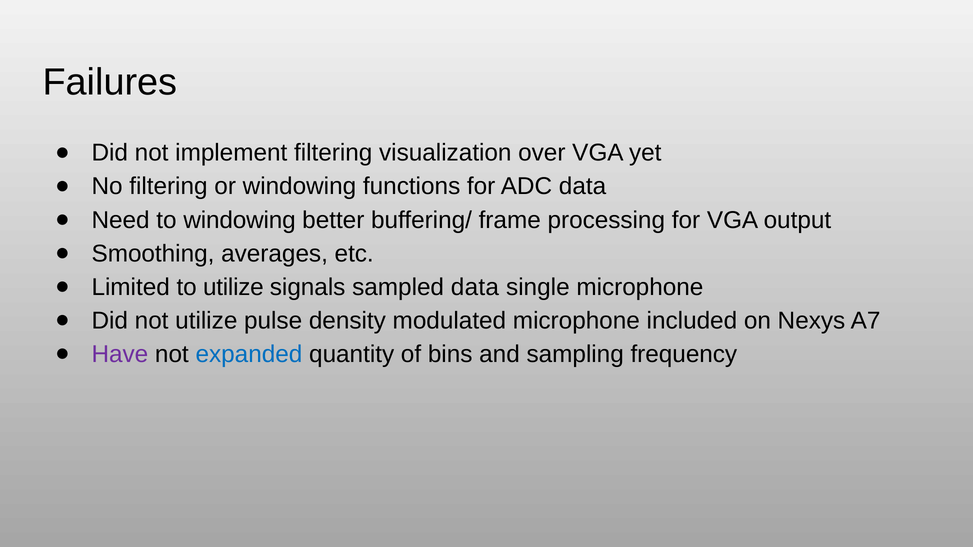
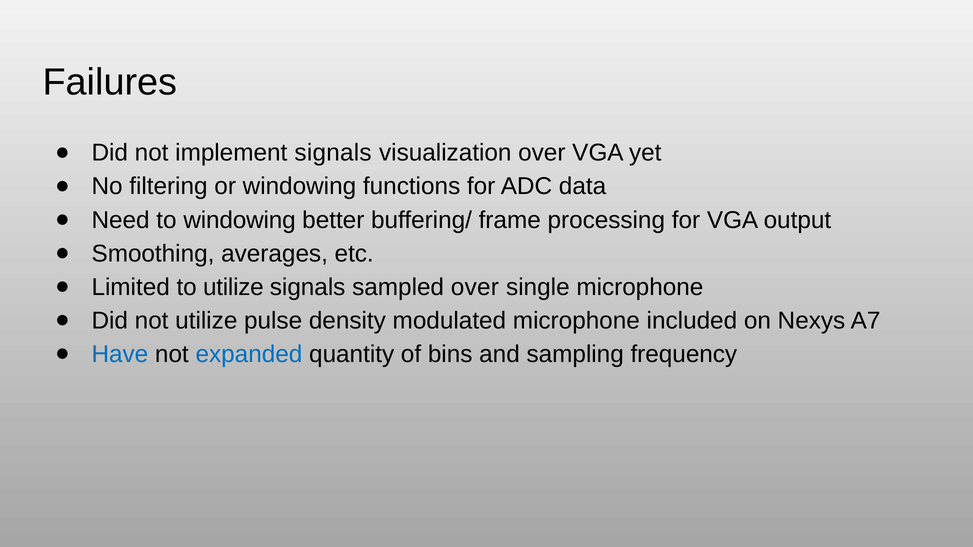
implement filtering: filtering -> signals (333, 153)
sampled data: data -> over (475, 287)
Have colour: purple -> blue (120, 354)
